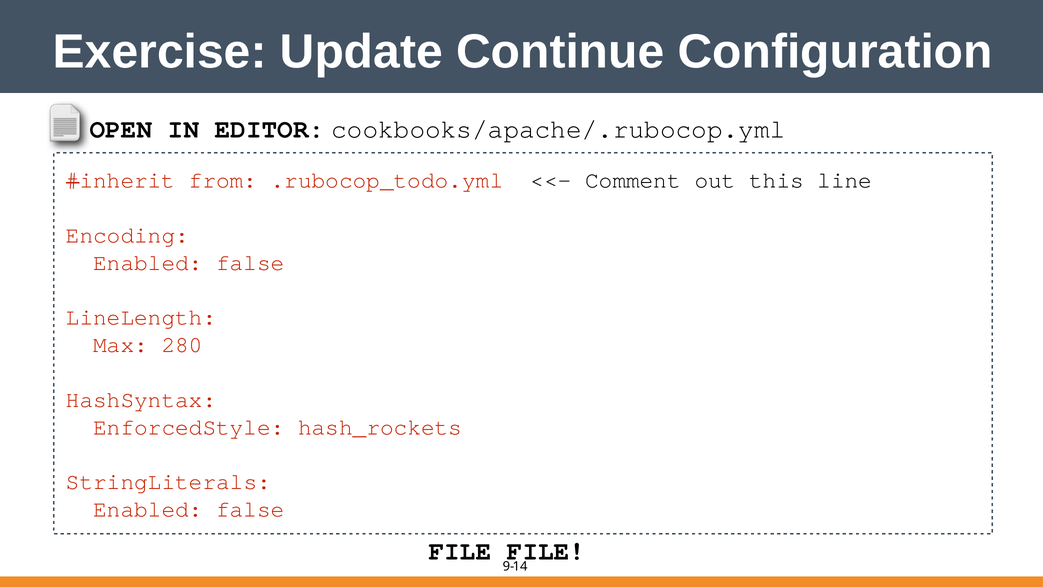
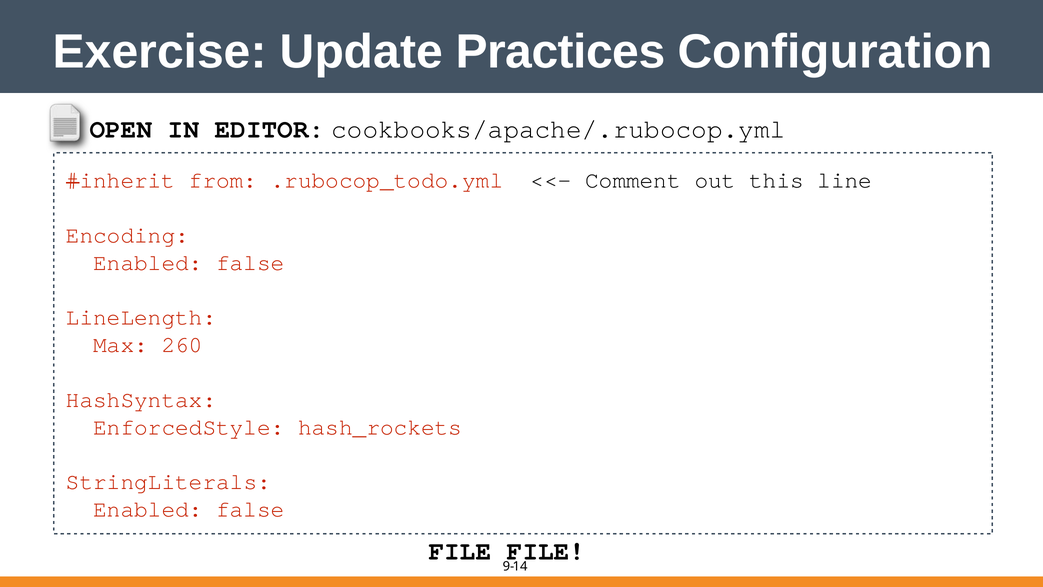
Continue: Continue -> Practices (560, 52)
280: 280 -> 260 (182, 345)
